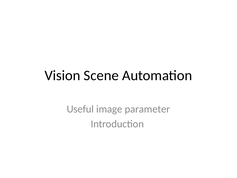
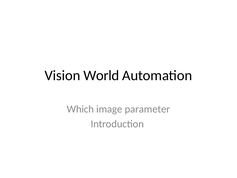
Scene: Scene -> World (101, 75)
Useful: Useful -> Which (80, 109)
